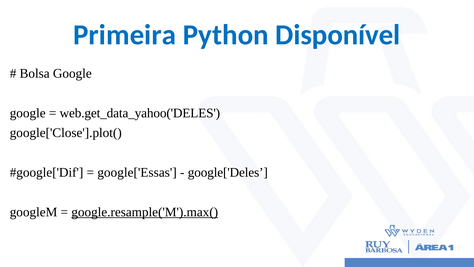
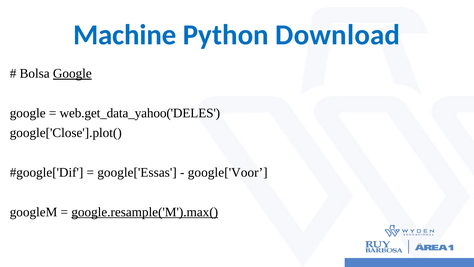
Primeira: Primeira -> Machine (125, 35)
Disponível: Disponível -> Download (338, 35)
Google underline: none -> present (72, 73)
google['Deles: google['Deles -> google['Voor (228, 172)
